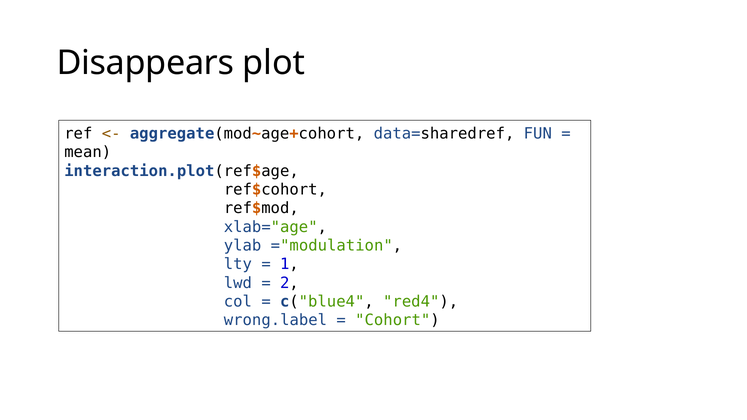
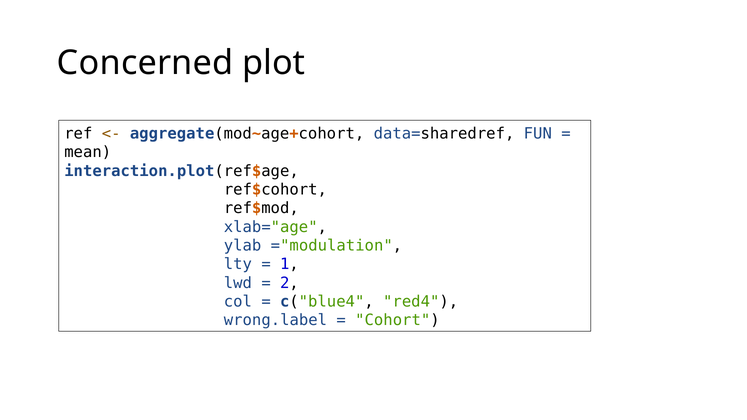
Disappears: Disappears -> Concerned (145, 63)
